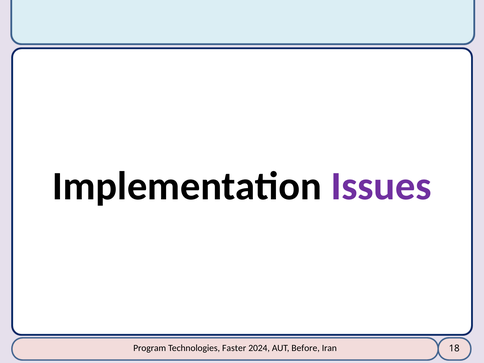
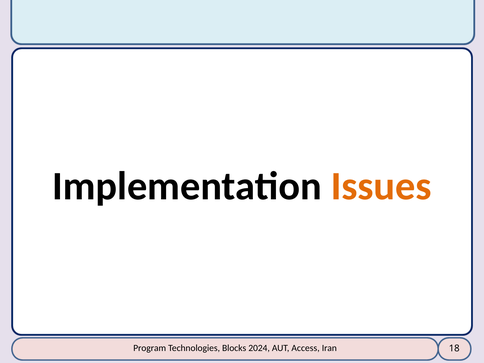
Issues colour: purple -> orange (381, 186)
Faster: Faster -> Blocks (234, 348)
Before: Before -> Access (306, 348)
